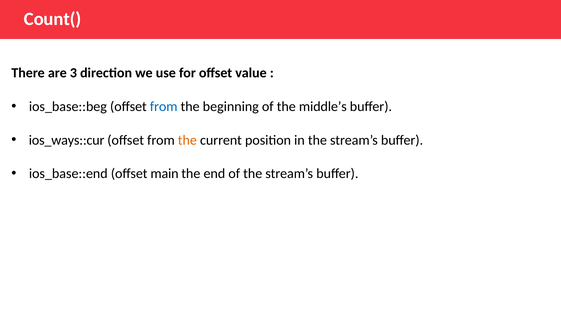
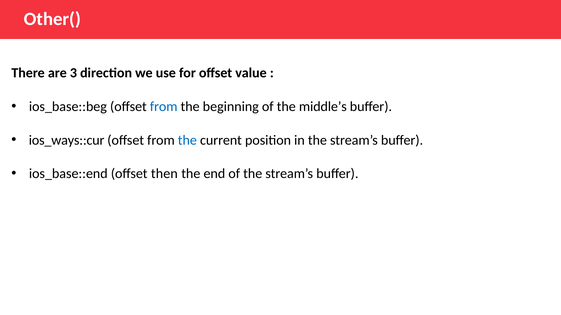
Count(: Count( -> Other( (52, 19)
the colour: orange -> blue (187, 140)
main: main -> then (164, 174)
